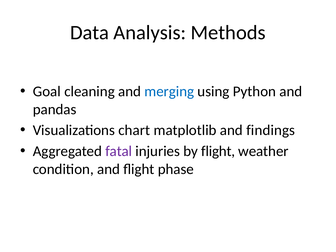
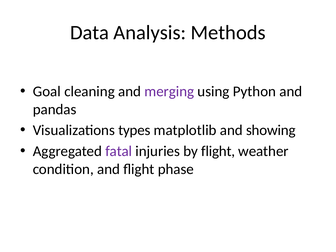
merging colour: blue -> purple (169, 91)
chart: chart -> types (134, 130)
findings: findings -> showing (271, 130)
